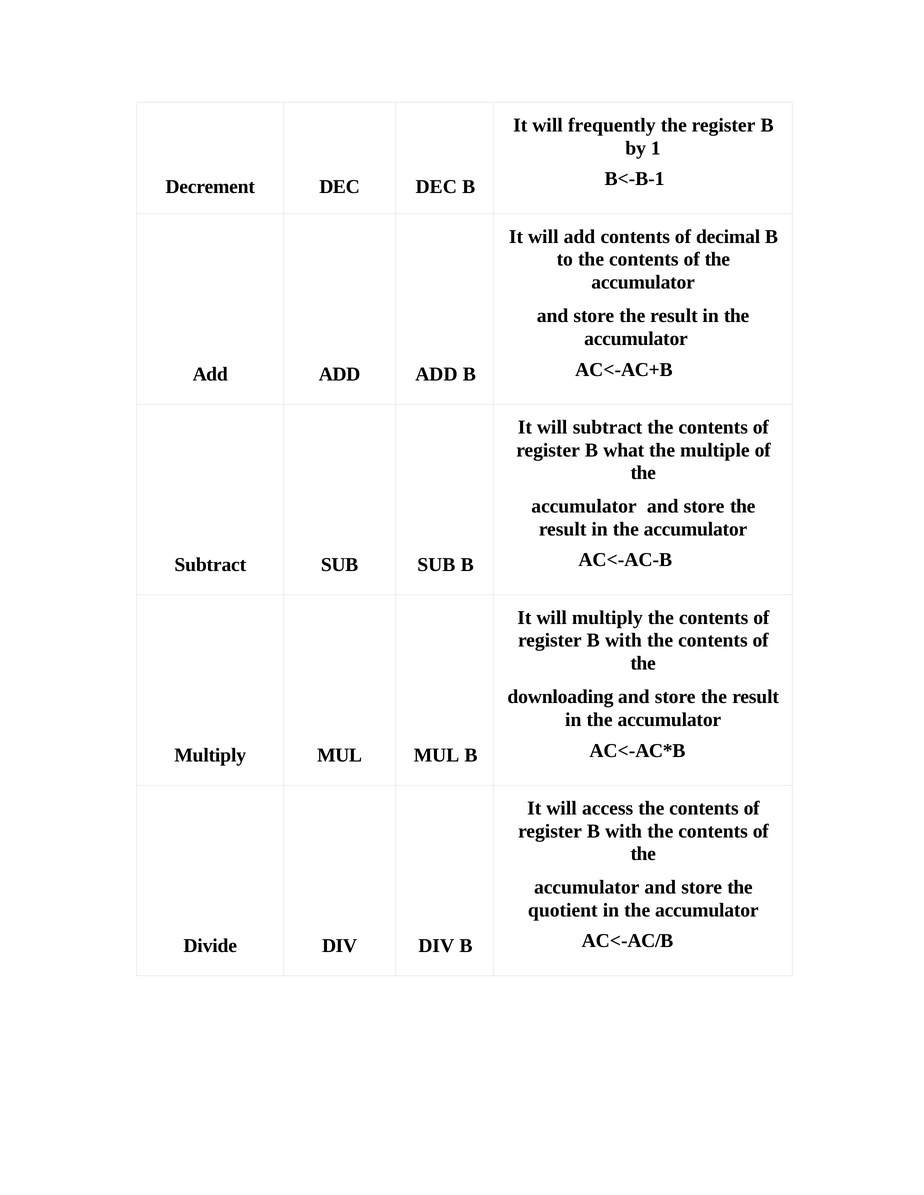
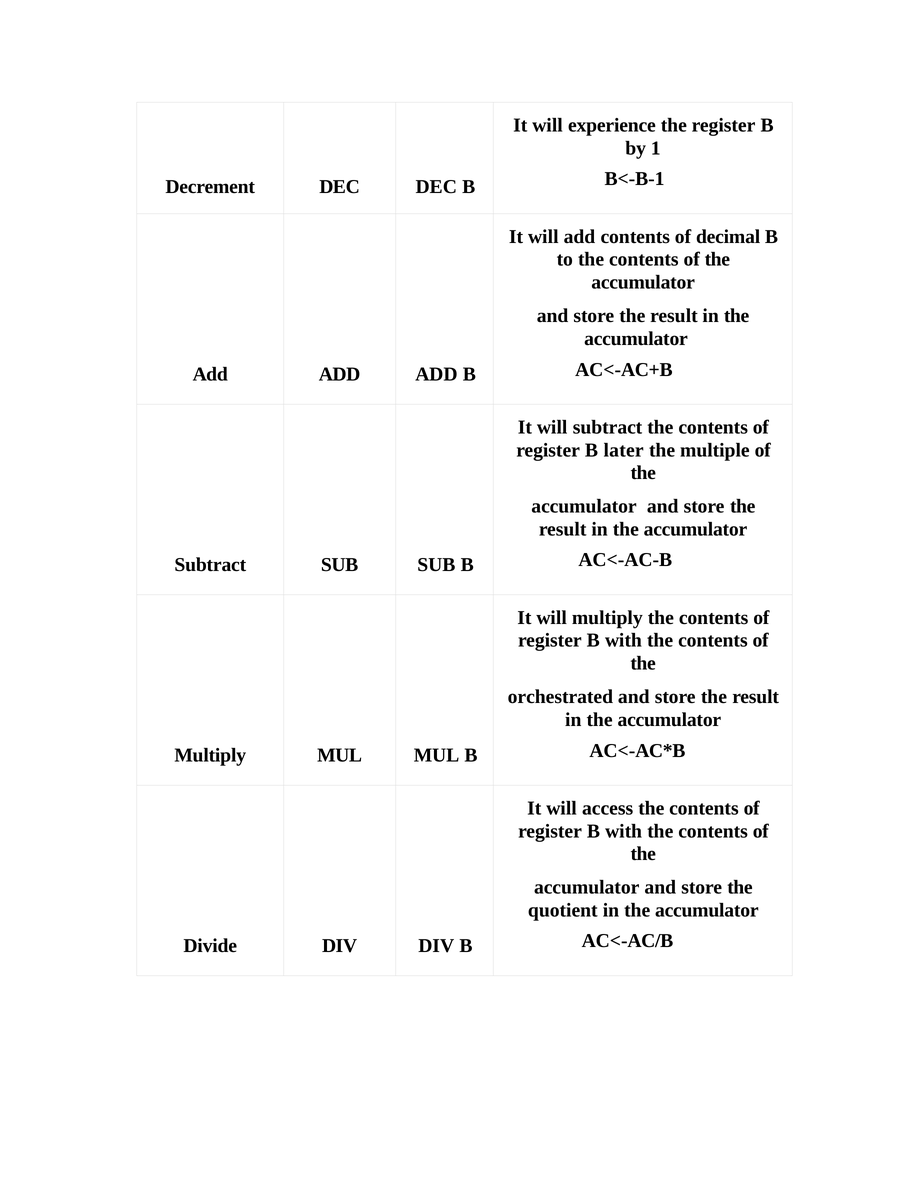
frequently: frequently -> experience (612, 126)
what: what -> later (624, 450)
downloading: downloading -> orchestrated (560, 697)
